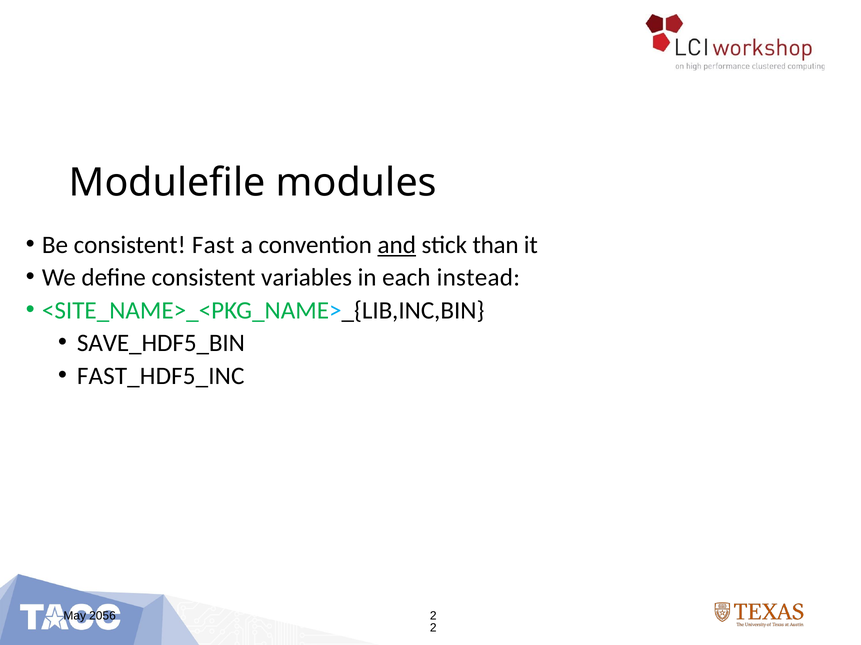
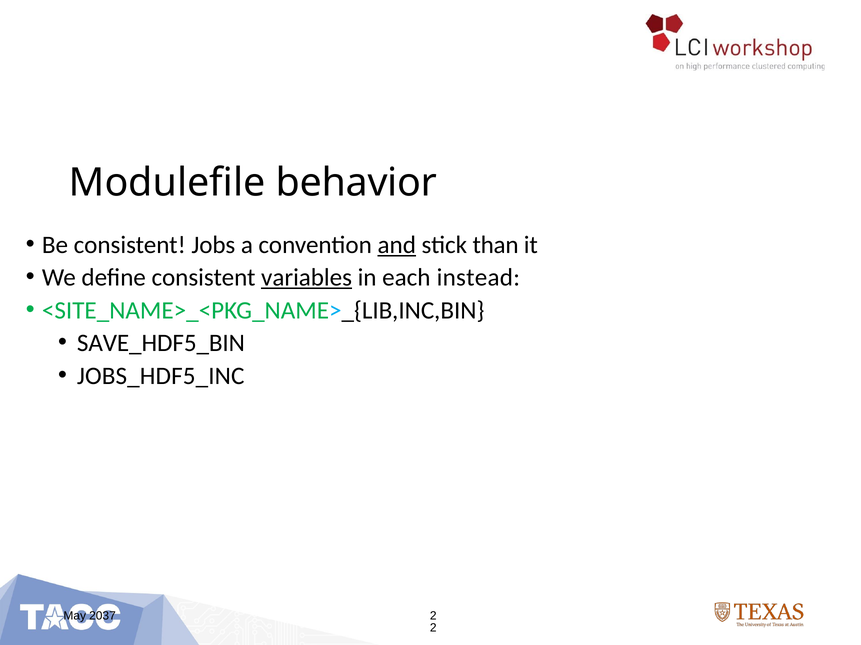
modules: modules -> behavior (356, 183)
Fast: Fast -> Jobs (213, 245)
variables underline: none -> present (307, 278)
FAST_HDF5_INC: FAST_HDF5_INC -> JOBS_HDF5_INC (161, 376)
2056: 2056 -> 2037 (102, 617)
